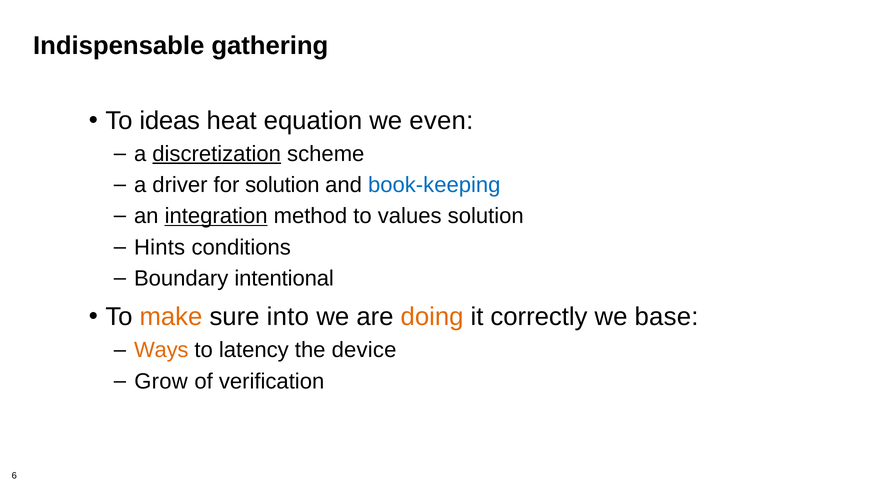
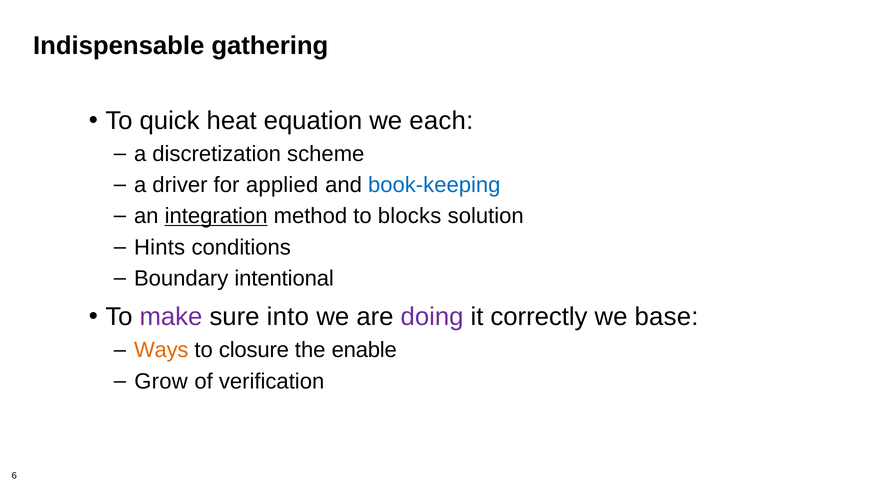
ideas: ideas -> quick (170, 121)
even: even -> each (441, 121)
discretization underline: present -> none (217, 154)
for solution: solution -> applied (282, 185)
values: values -> blocks (410, 216)
make colour: orange -> purple (171, 317)
doing colour: orange -> purple (432, 317)
latency: latency -> closure (254, 350)
device: device -> enable (364, 350)
